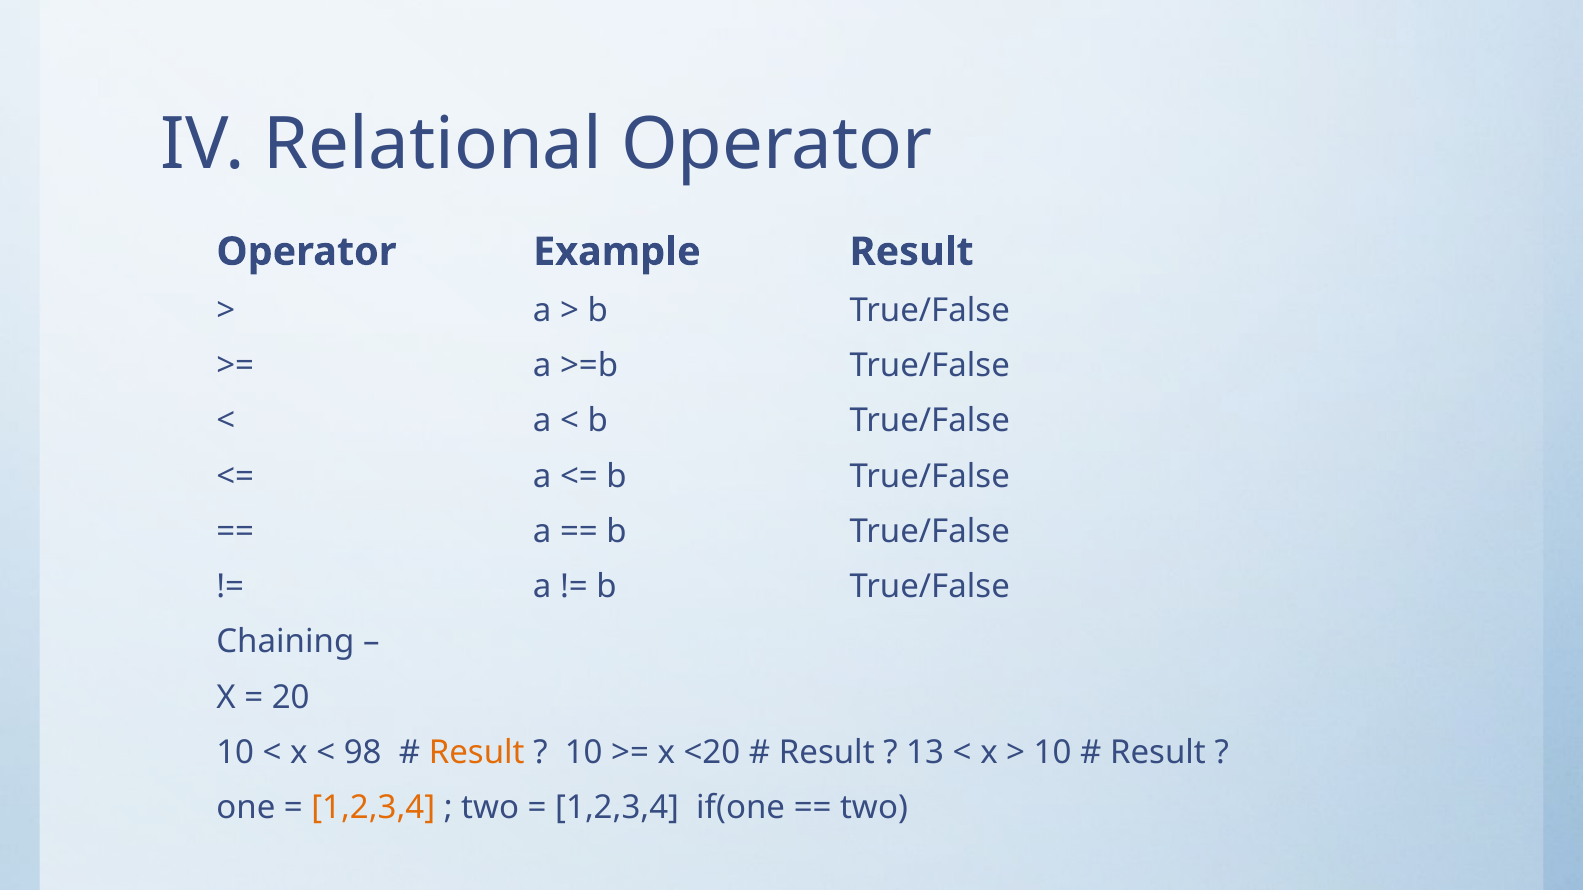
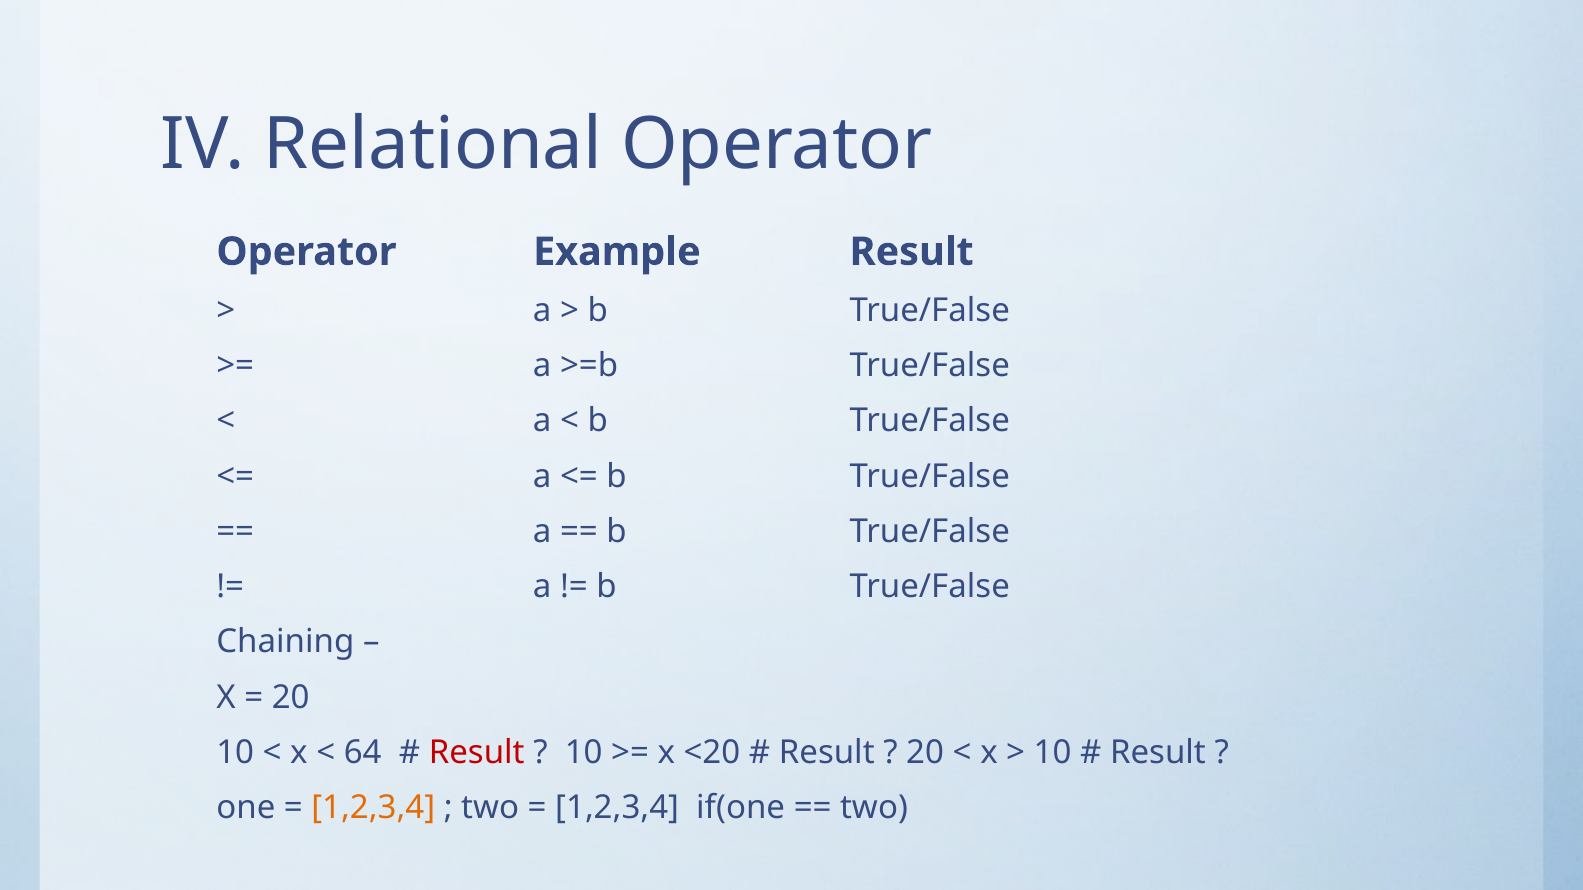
98: 98 -> 64 (363, 753)
Result colour: orange -> red (477, 753)
13: 13 -> 20 (925, 753)
